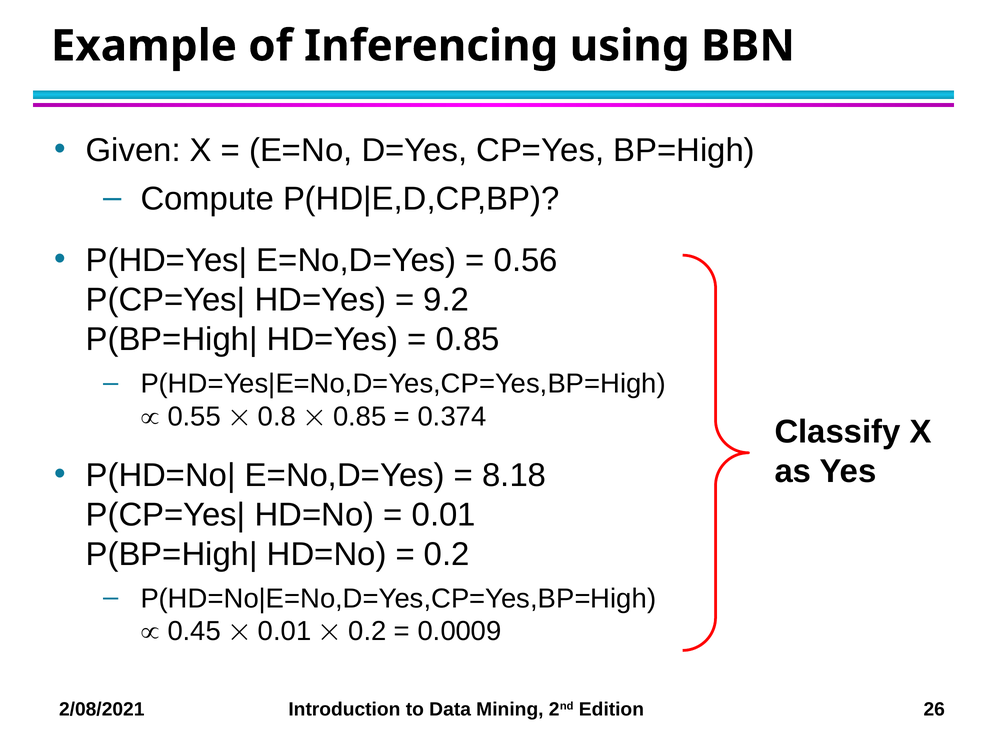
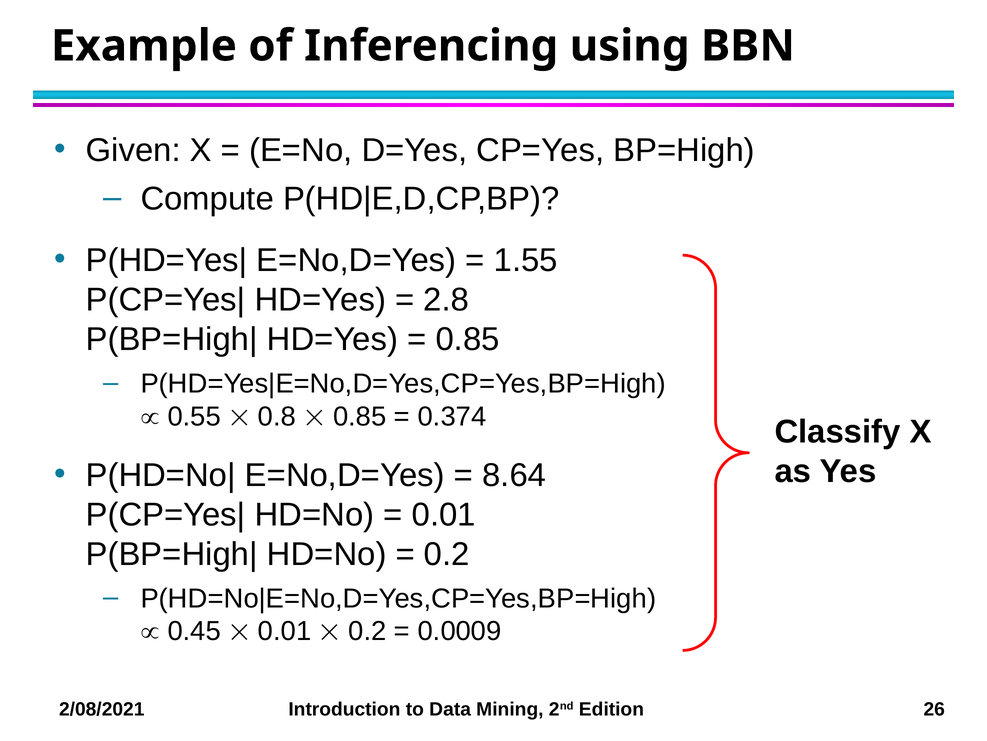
0.56: 0.56 -> 1.55 (526, 260)
9.2: 9.2 -> 2.8 (446, 300)
8.18: 8.18 -> 8.64 (514, 475)
